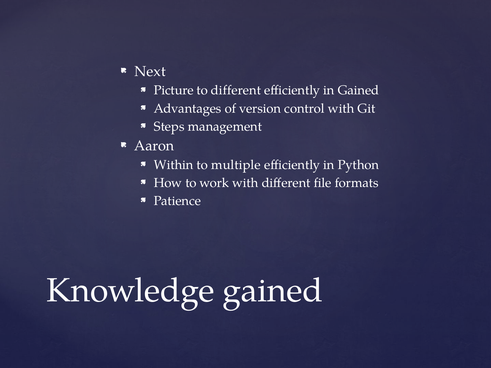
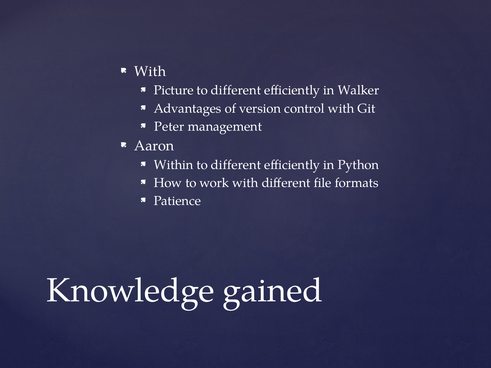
Next: Next -> With (150, 72)
in Gained: Gained -> Walker (358, 90)
Steps: Steps -> Peter (169, 127)
multiple: multiple -> different (236, 165)
